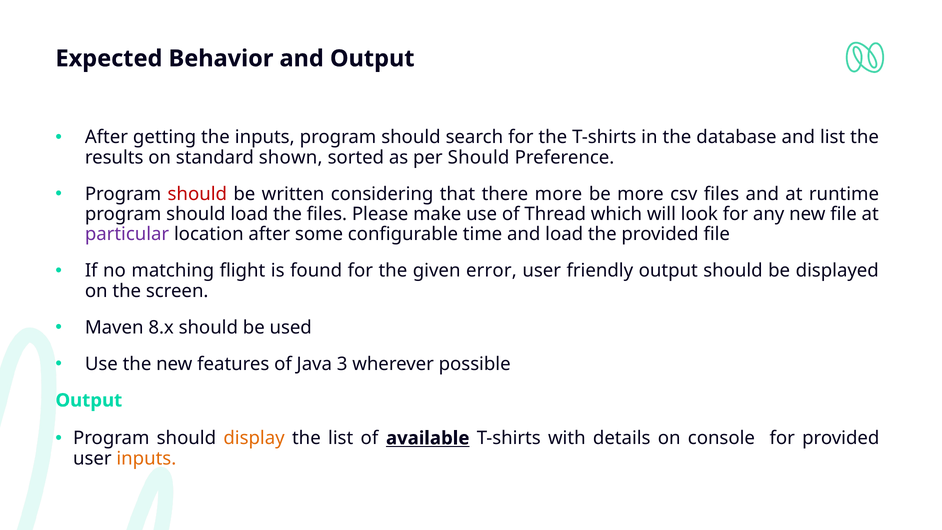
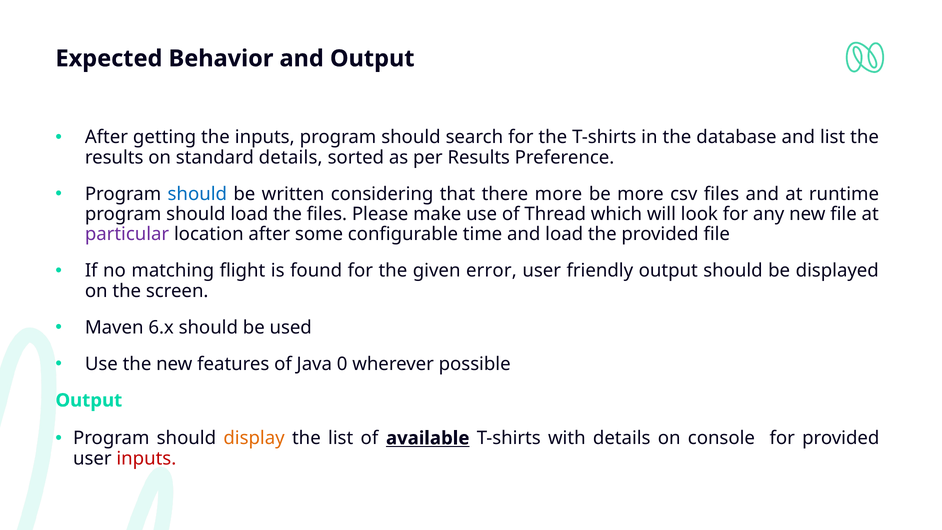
standard shown: shown -> details (291, 157)
per Should: Should -> Results (479, 157)
should colour: red -> blue (197, 194)
8.x: 8.x -> 6.x (161, 327)
3: 3 -> 0 (342, 364)
inputs colour: orange -> red (146, 458)
